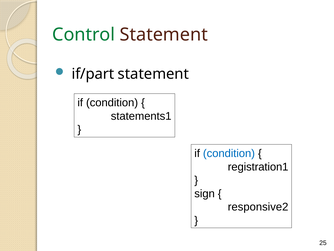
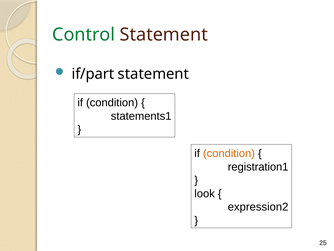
condition colour: blue -> orange (229, 153)
sign: sign -> look (205, 193)
responsive2: responsive2 -> expression2 (258, 207)
